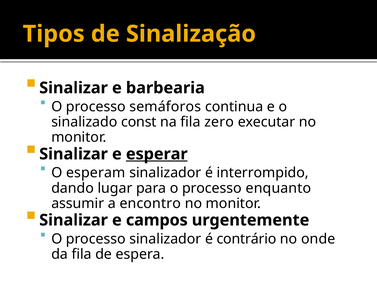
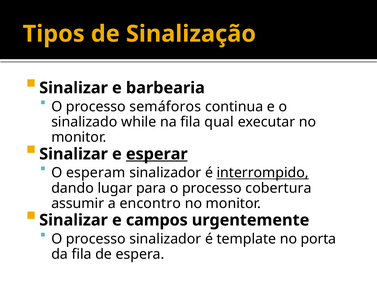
const: const -> while (139, 122)
zero: zero -> qual (219, 122)
interrompido underline: none -> present (263, 173)
enquanto: enquanto -> cobertura (278, 188)
contrário: contrário -> template (246, 239)
onde: onde -> porta (318, 239)
